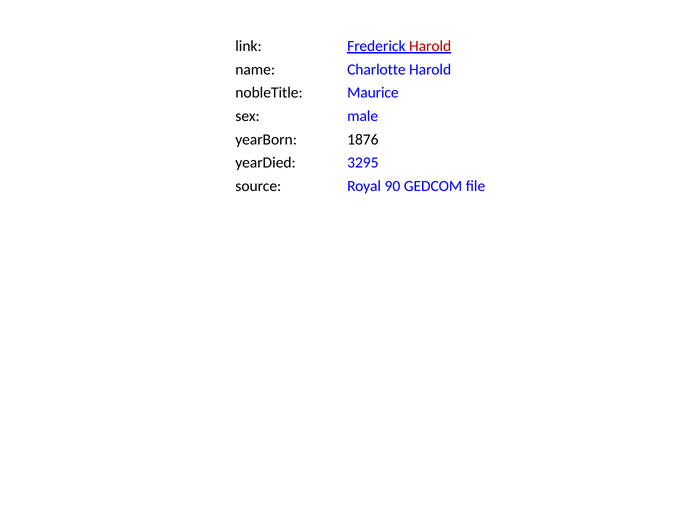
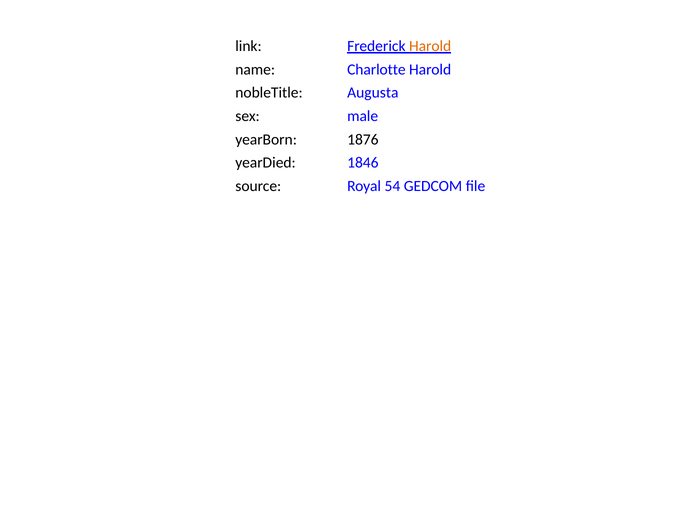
Harold colour: red -> orange (430, 46)
Maurice: Maurice -> Augusta (373, 93)
3295: 3295 -> 1846 (363, 163)
90: 90 -> 54 (392, 186)
